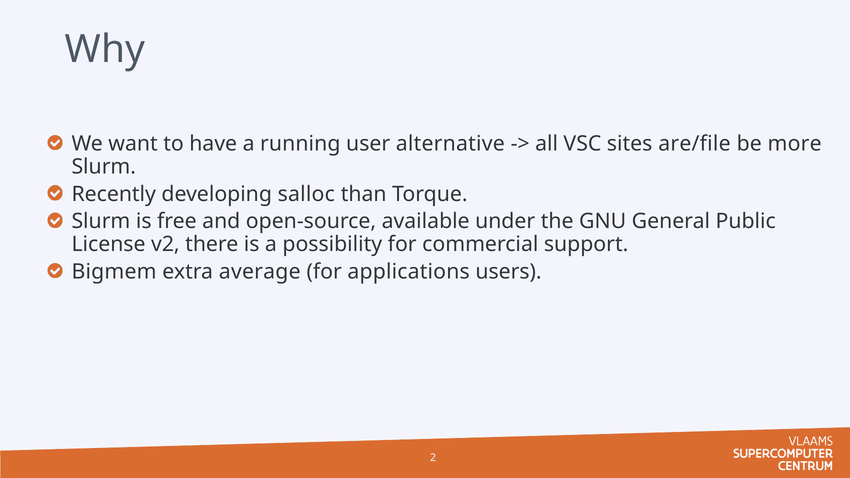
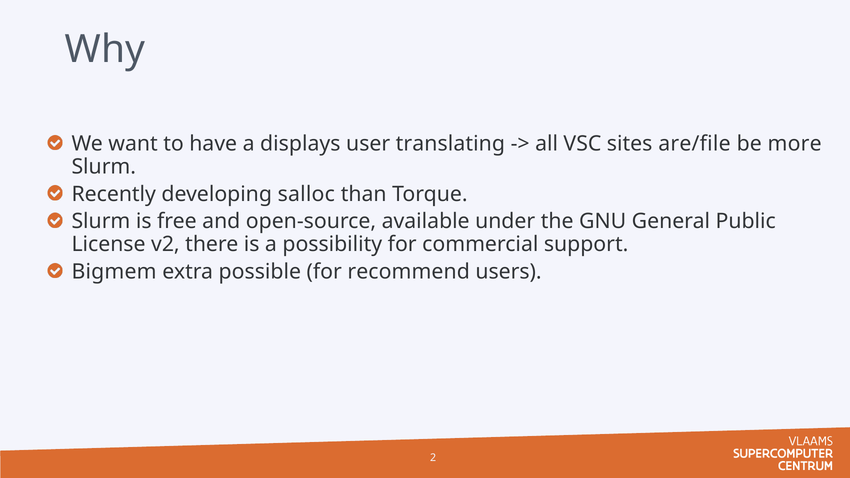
running: running -> displays (300, 144)
alternative: alternative -> translating (450, 144)
average: average -> possible (260, 272)
applications: applications -> recommend (409, 272)
